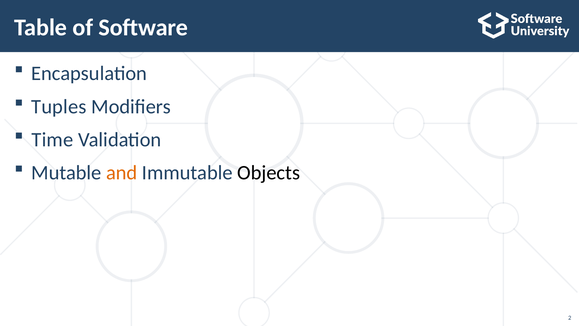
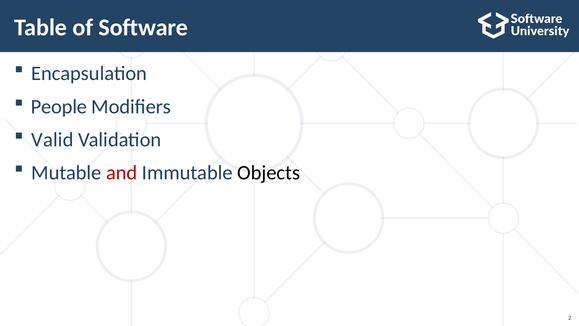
Tuples: Tuples -> People (59, 107)
Time: Time -> Valid (52, 140)
and colour: orange -> red (122, 173)
